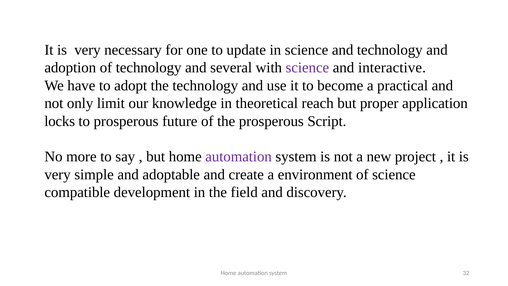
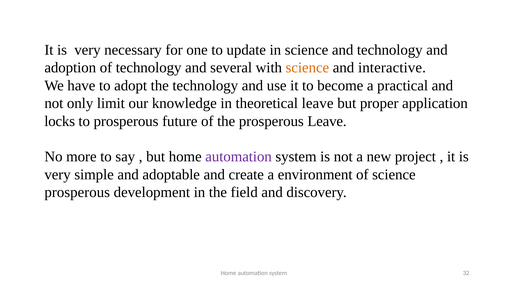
science colour: purple -> orange (307, 68)
theoretical reach: reach -> leave (318, 103)
prosperous Script: Script -> Leave (327, 121)
compatible: compatible -> prosperous (77, 192)
